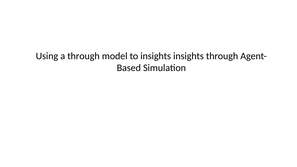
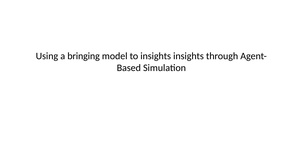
a through: through -> bringing (84, 56)
